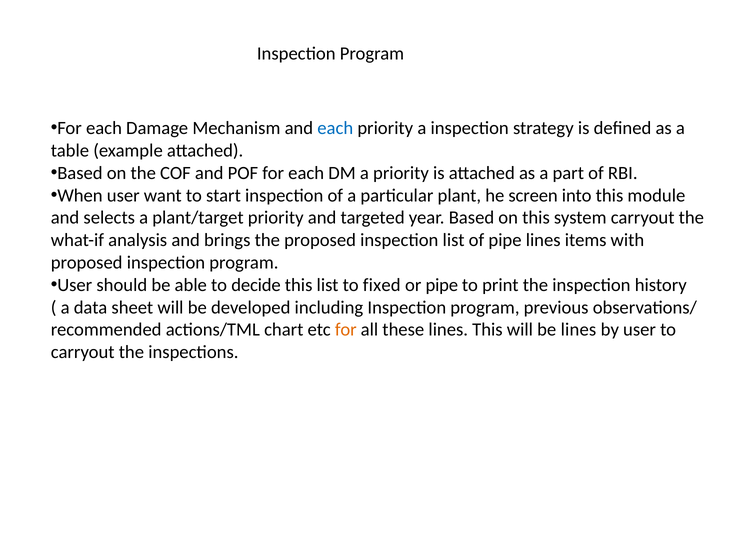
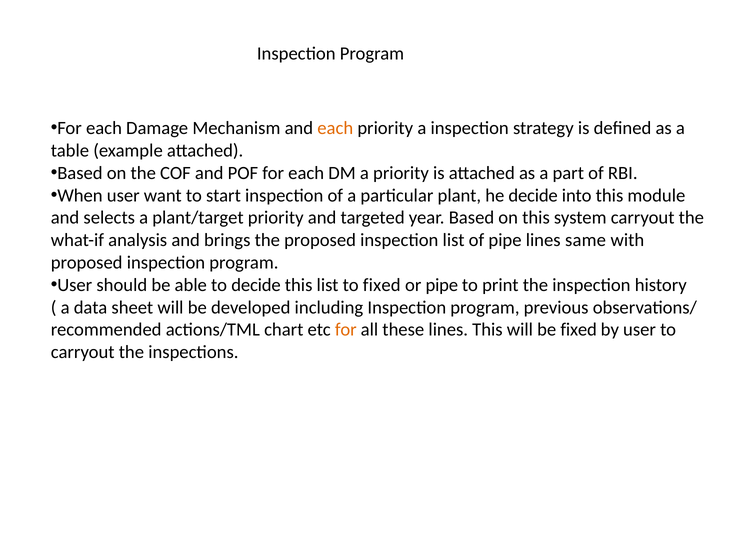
each colour: blue -> orange (335, 128)
he screen: screen -> decide (533, 195)
items: items -> same (586, 240)
be lines: lines -> fixed (579, 329)
